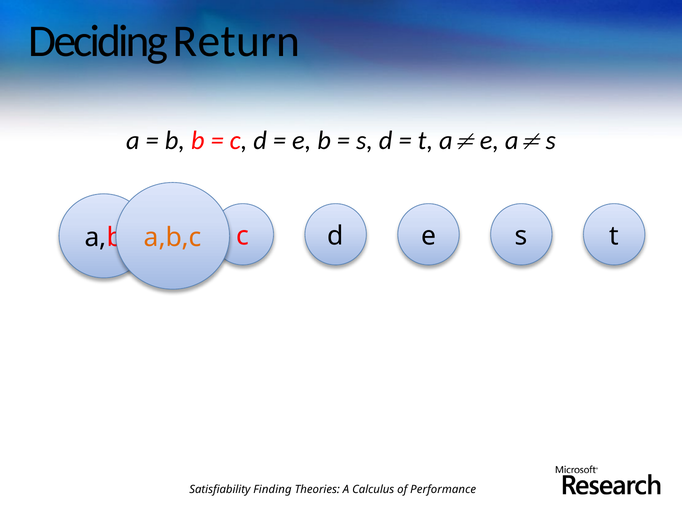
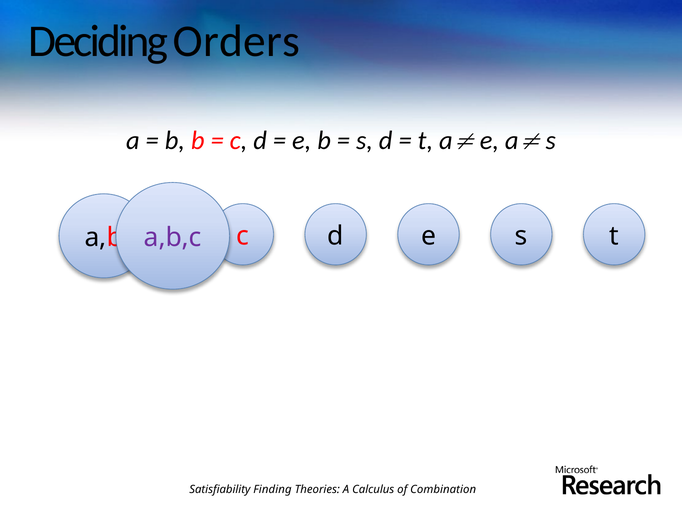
Return: Return -> Orders (236, 41)
a,b,c colour: orange -> purple (173, 238)
Performance: Performance -> Combination (443, 490)
